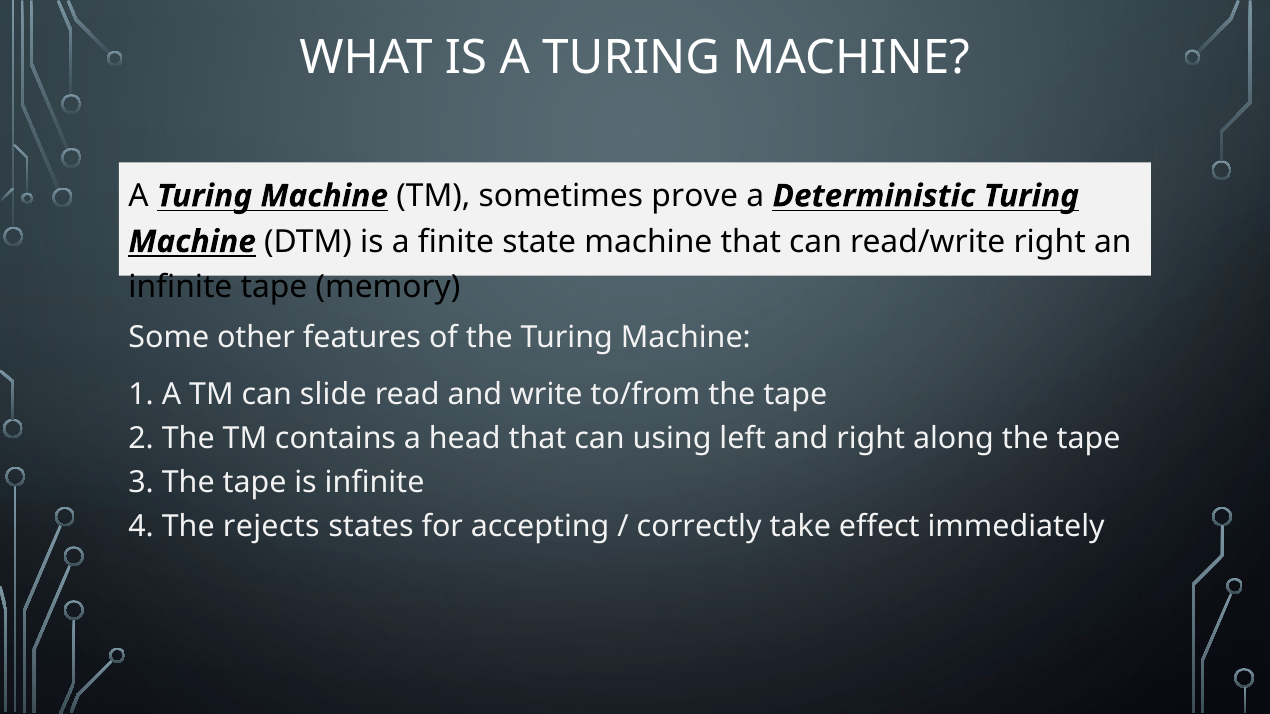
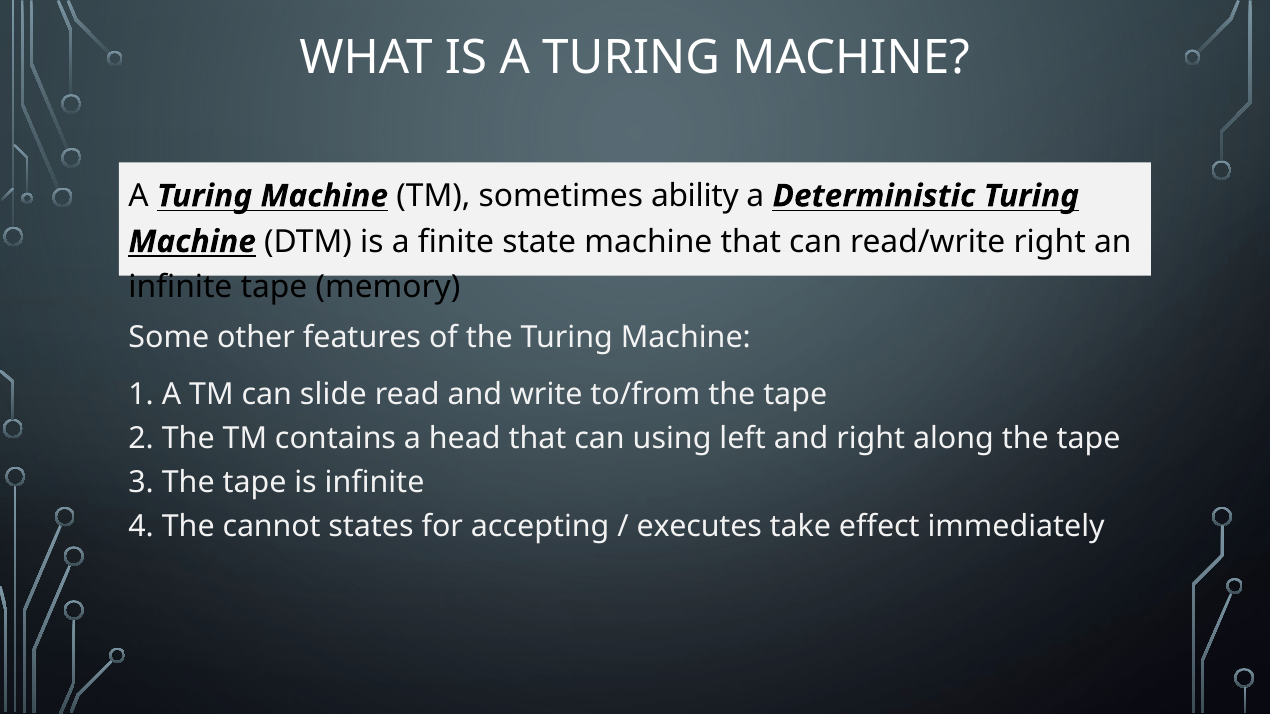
prove: prove -> ability (695, 196)
rejects: rejects -> cannot (272, 526)
correctly: correctly -> executes (699, 526)
